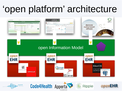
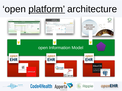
platform underline: none -> present (47, 9)
